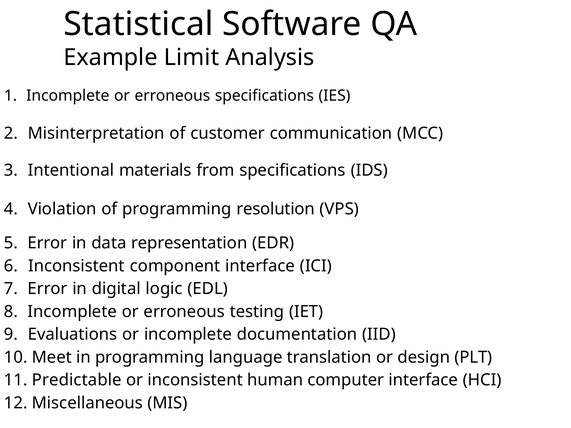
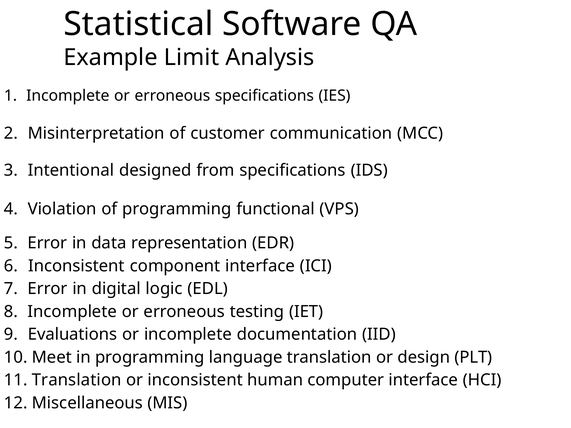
materials: materials -> designed (155, 171)
resolution: resolution -> functional (276, 209)
11 Predictable: Predictable -> Translation (77, 380)
